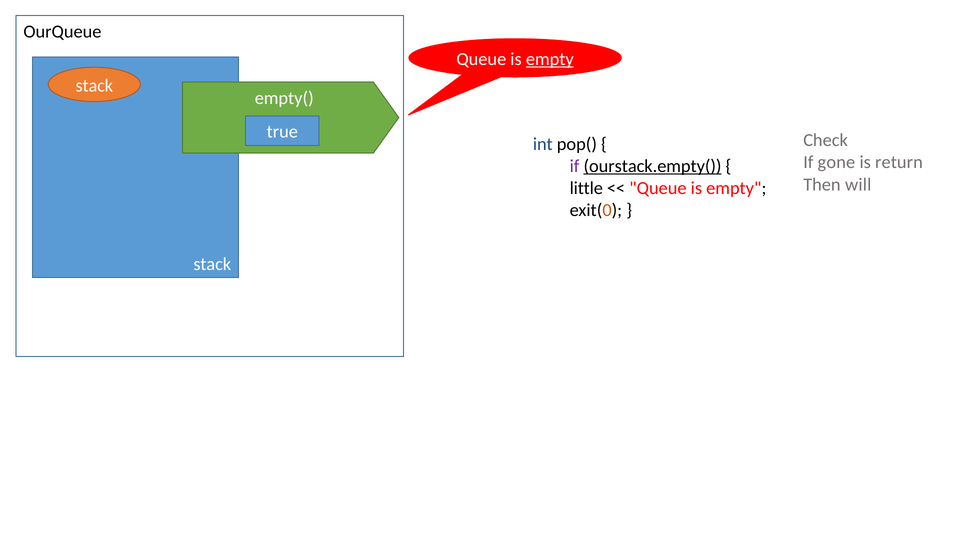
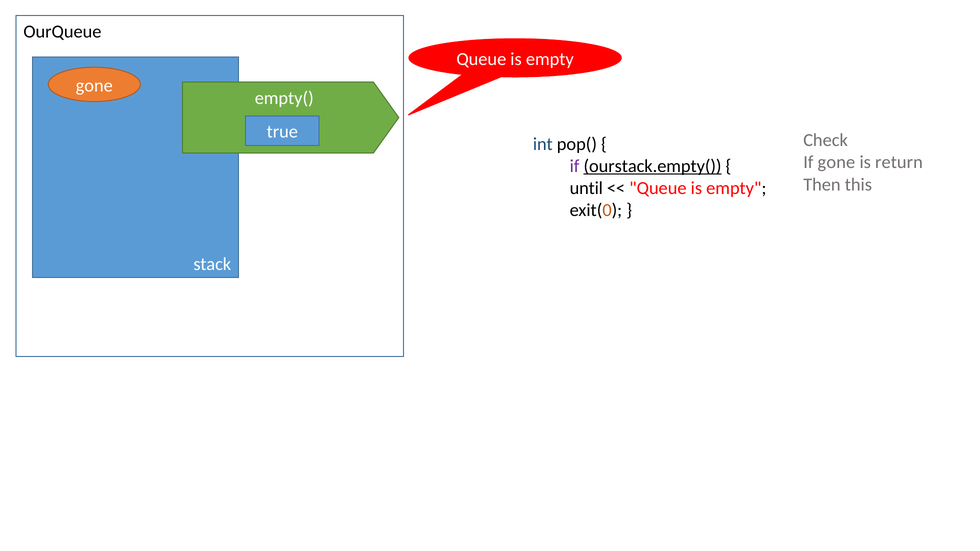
empty underline: present -> none (550, 59)
stack: stack -> gone (94, 86)
will: will -> this (858, 185)
little: little -> until (586, 188)
